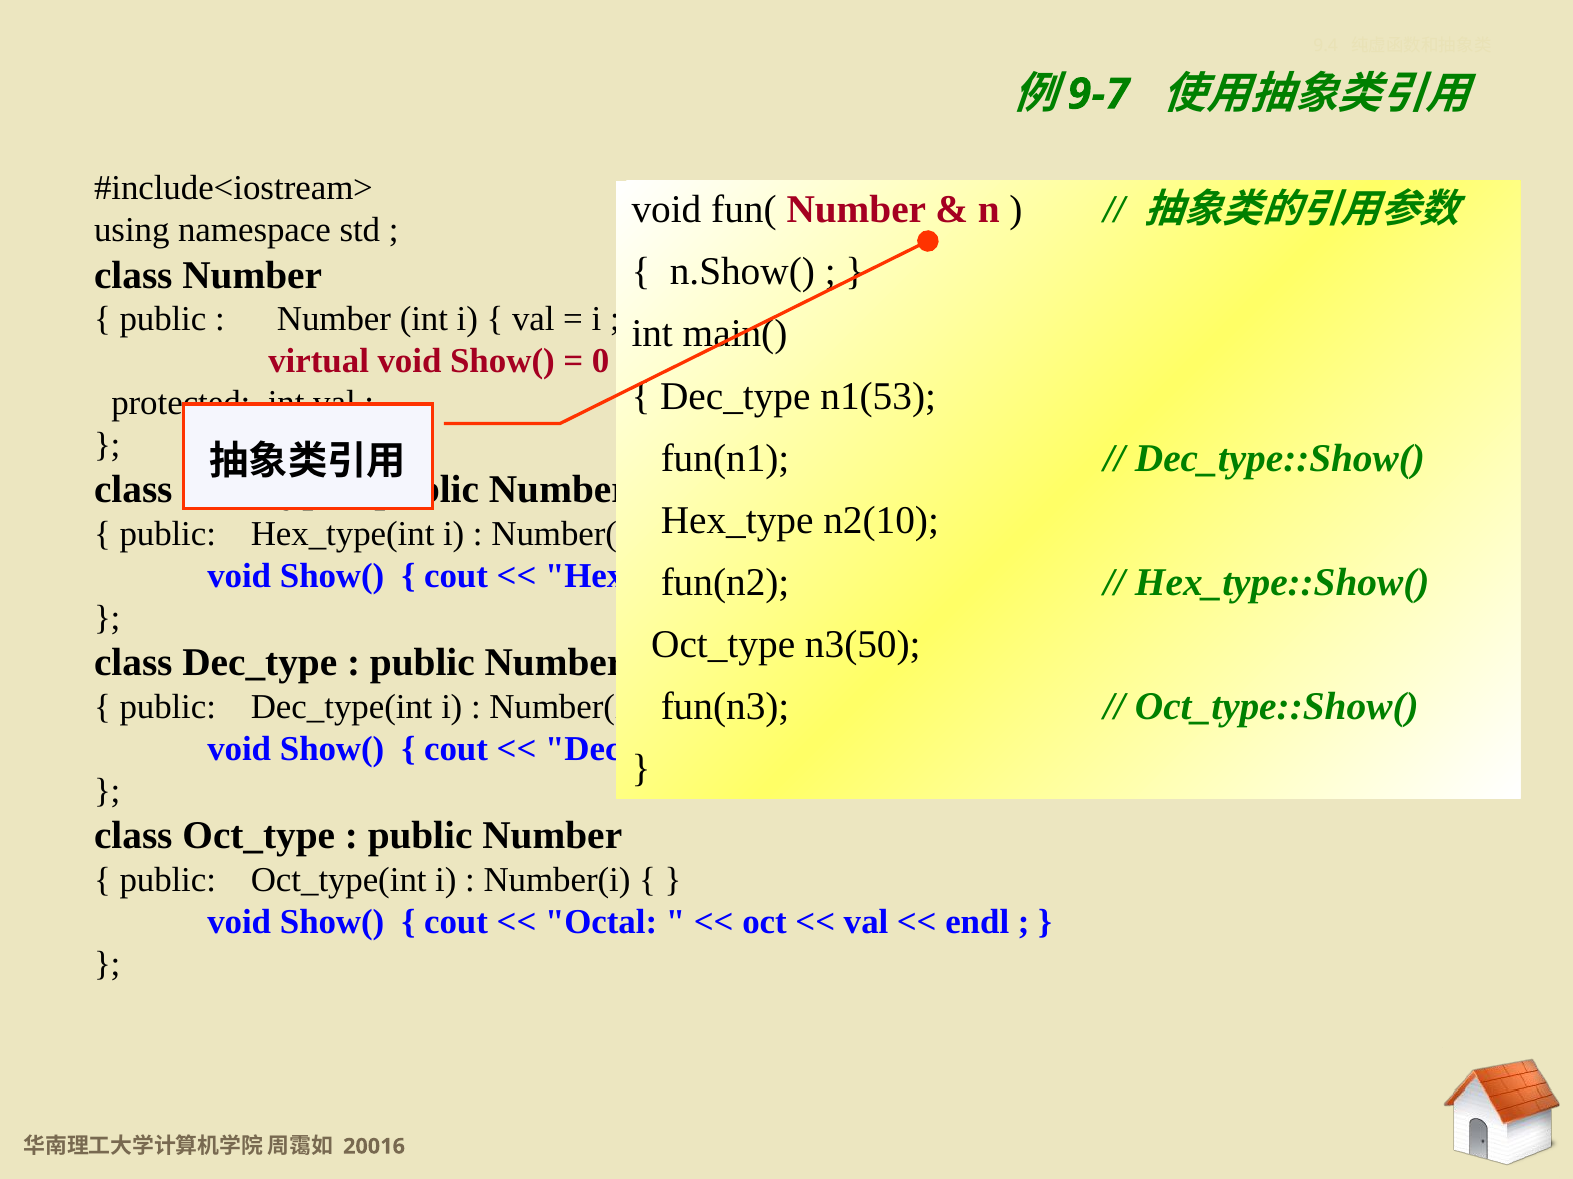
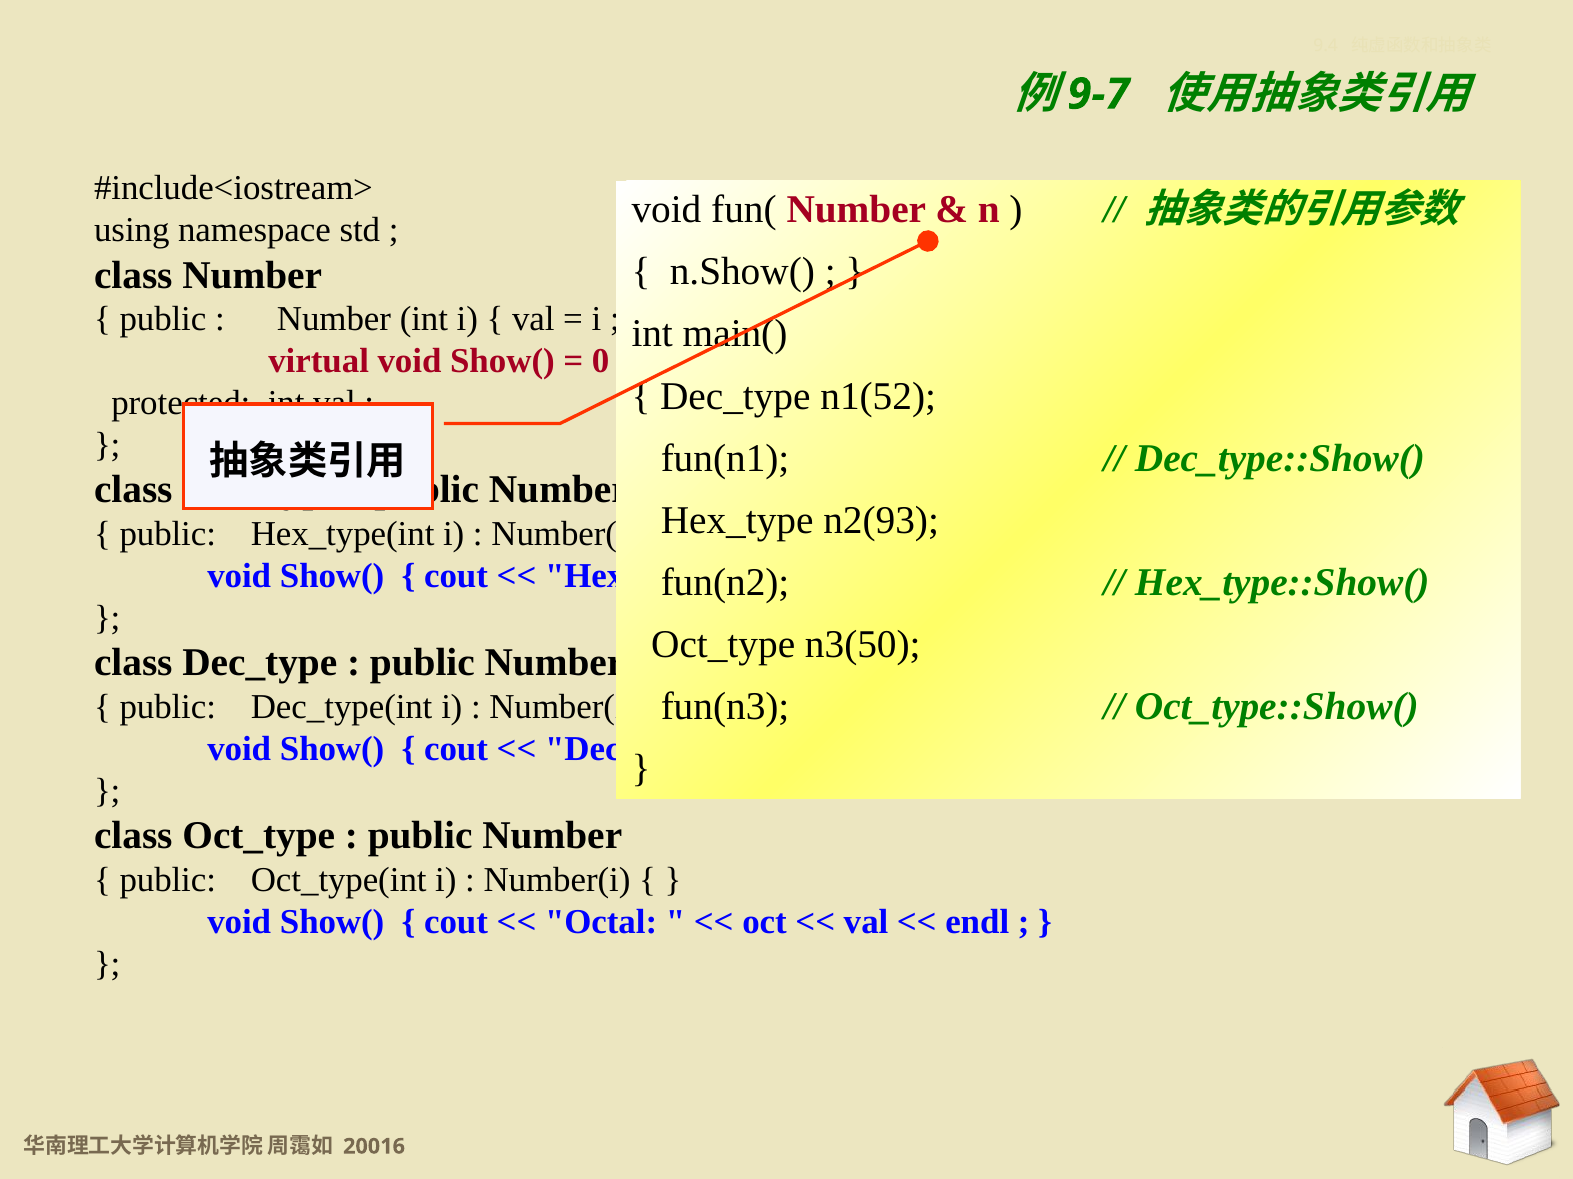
n1(53: n1(53 -> n1(52 (878, 396)
n2(10: n2(10 -> n2(93 (881, 521)
